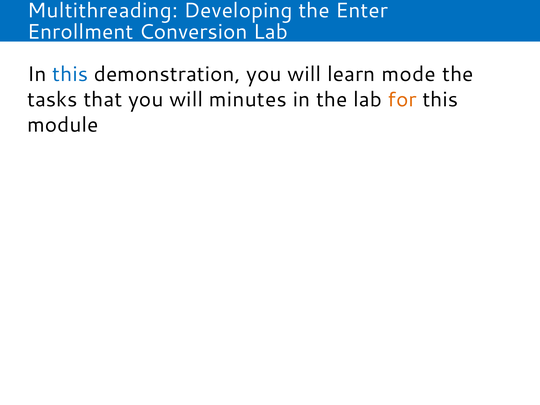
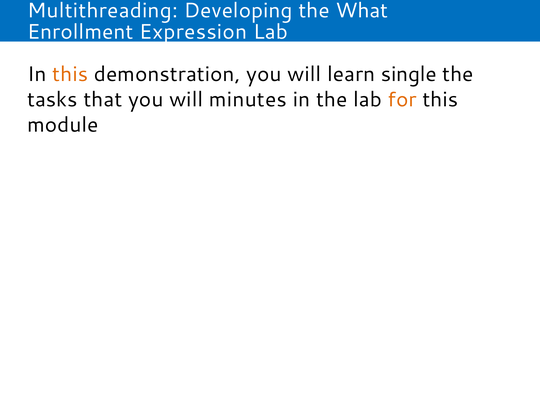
Enter: Enter -> What (362, 11)
Conversion: Conversion -> Expression (193, 32)
this colour: blue -> orange (70, 74)
mode: mode -> single (409, 74)
